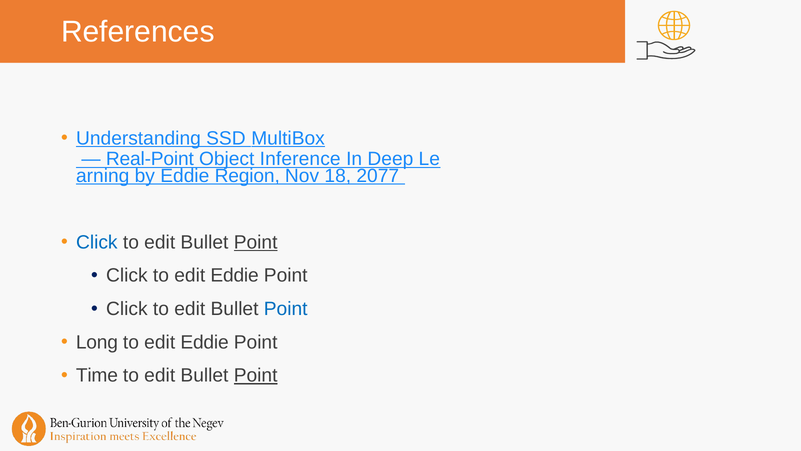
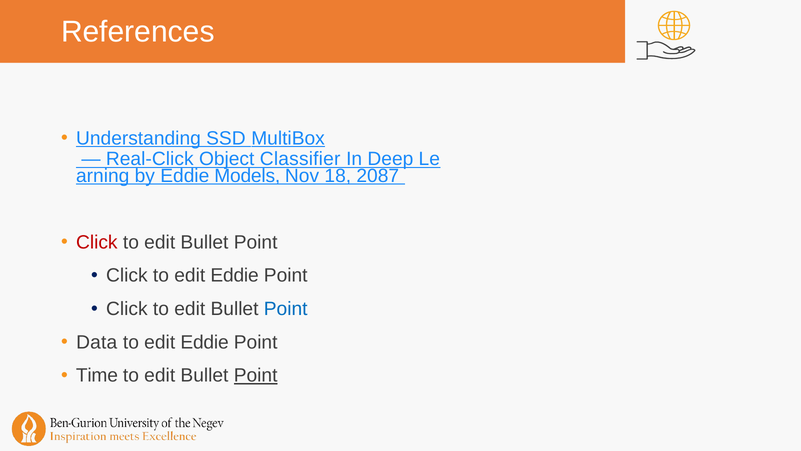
Real-Point: Real-Point -> Real-Click (150, 159)
Inference: Inference -> Classifier (300, 159)
Region: Region -> Models (247, 176)
2077: 2077 -> 2087 (378, 176)
Click colour: blue -> red (97, 242)
Point underline: present -> none (256, 242)
Long: Long -> Data (97, 342)
